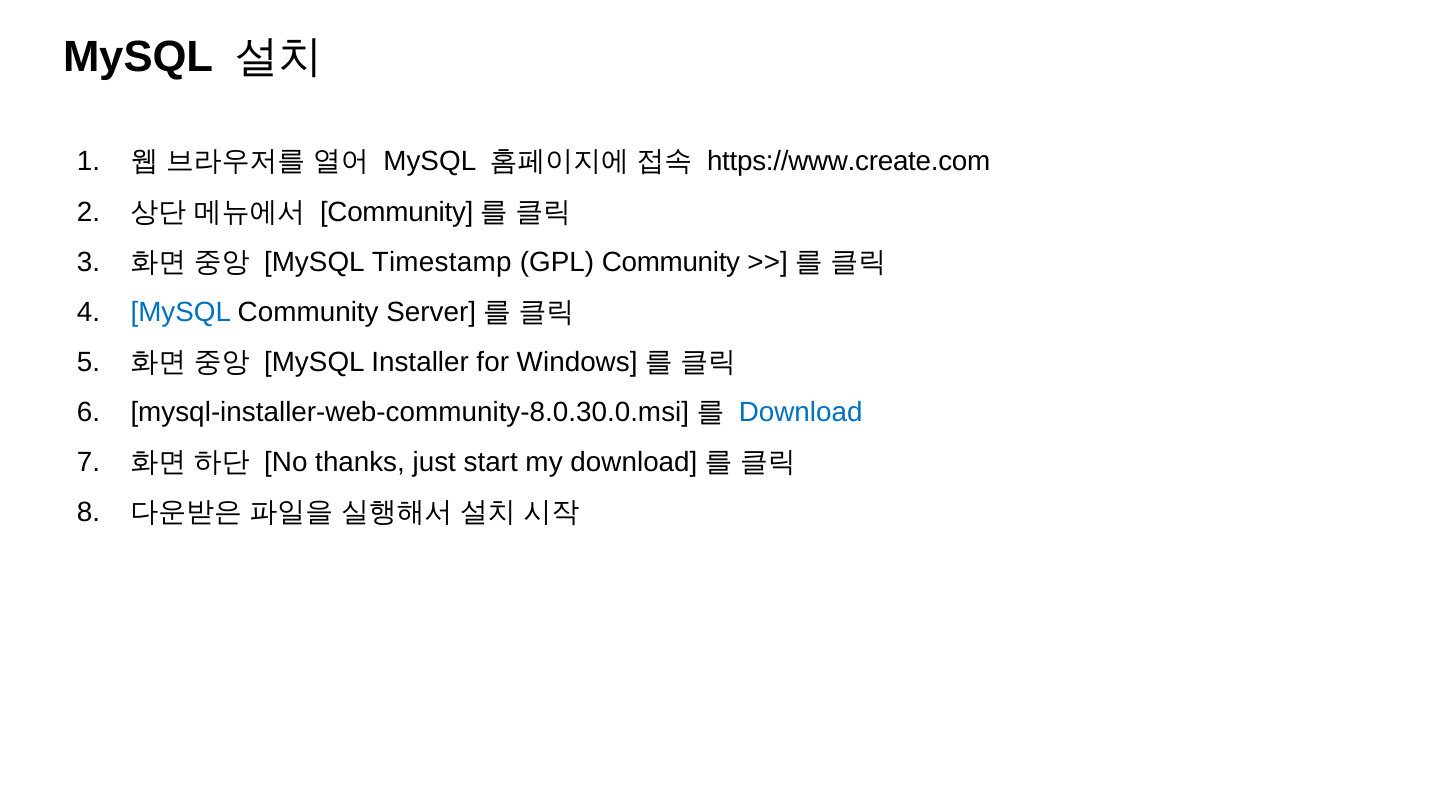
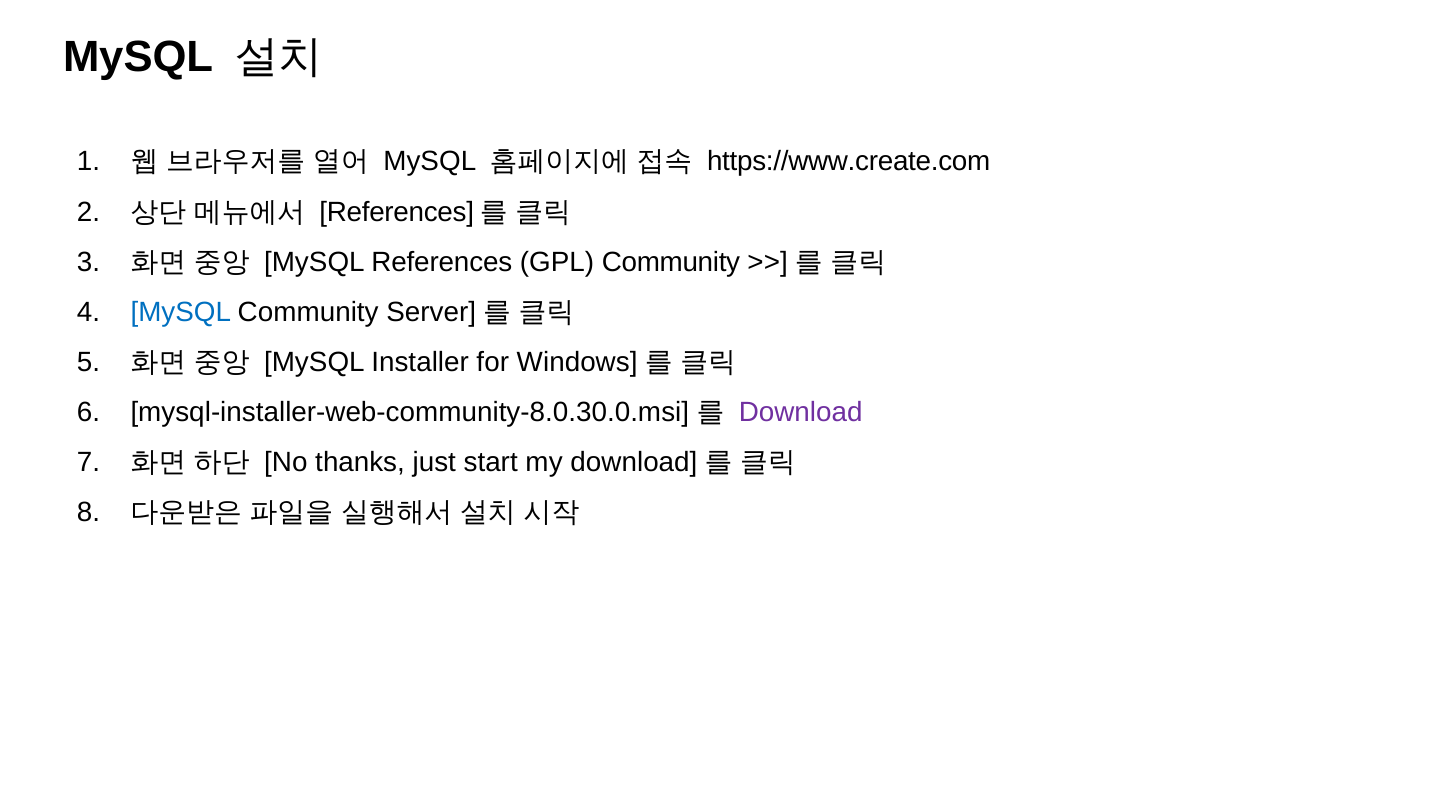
Community: Community -> References (397, 212)
MySQL Timestamp: Timestamp -> References (442, 262)
Download colour: blue -> purple (801, 412)
